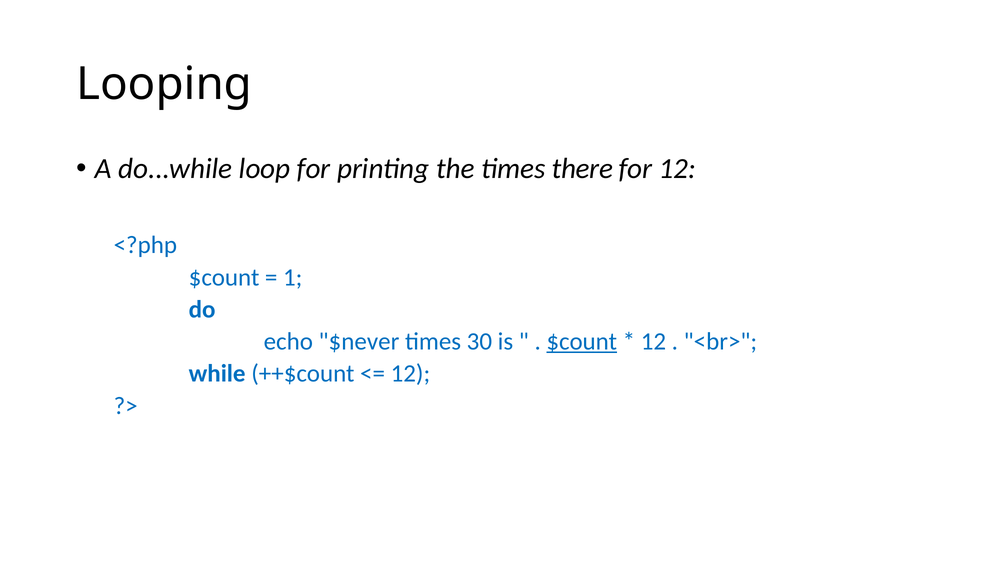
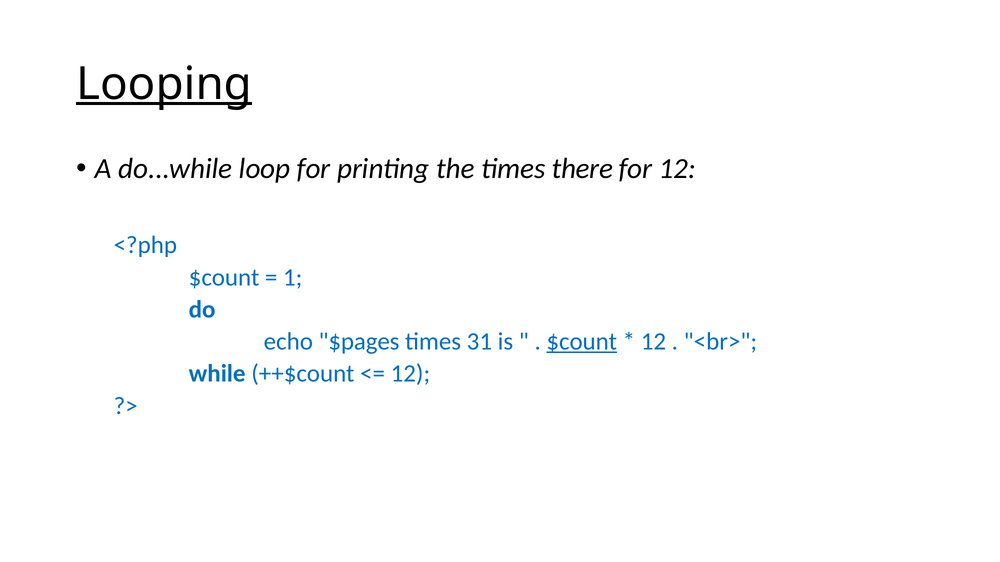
Looping underline: none -> present (164, 84)
$never: $never -> $pages (359, 342)
30: 30 -> 31 (479, 342)
